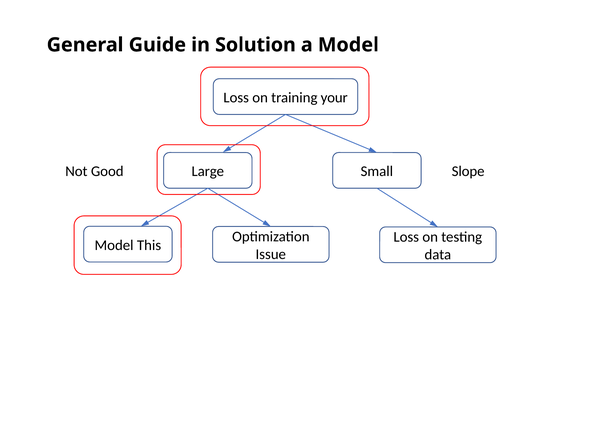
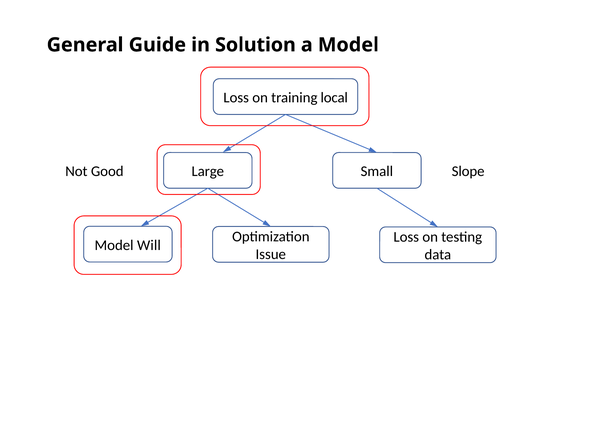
your: your -> local (334, 98)
This: This -> Will (149, 245)
